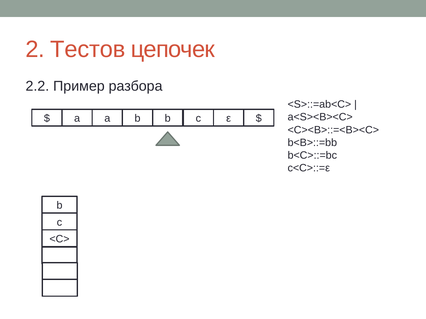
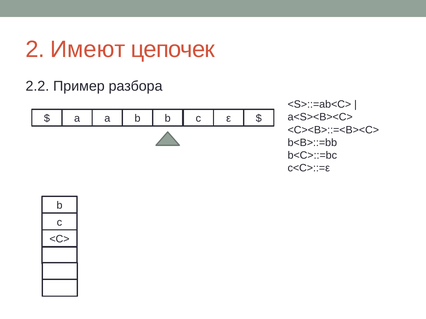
Тестов: Тестов -> Имеют (88, 50)
